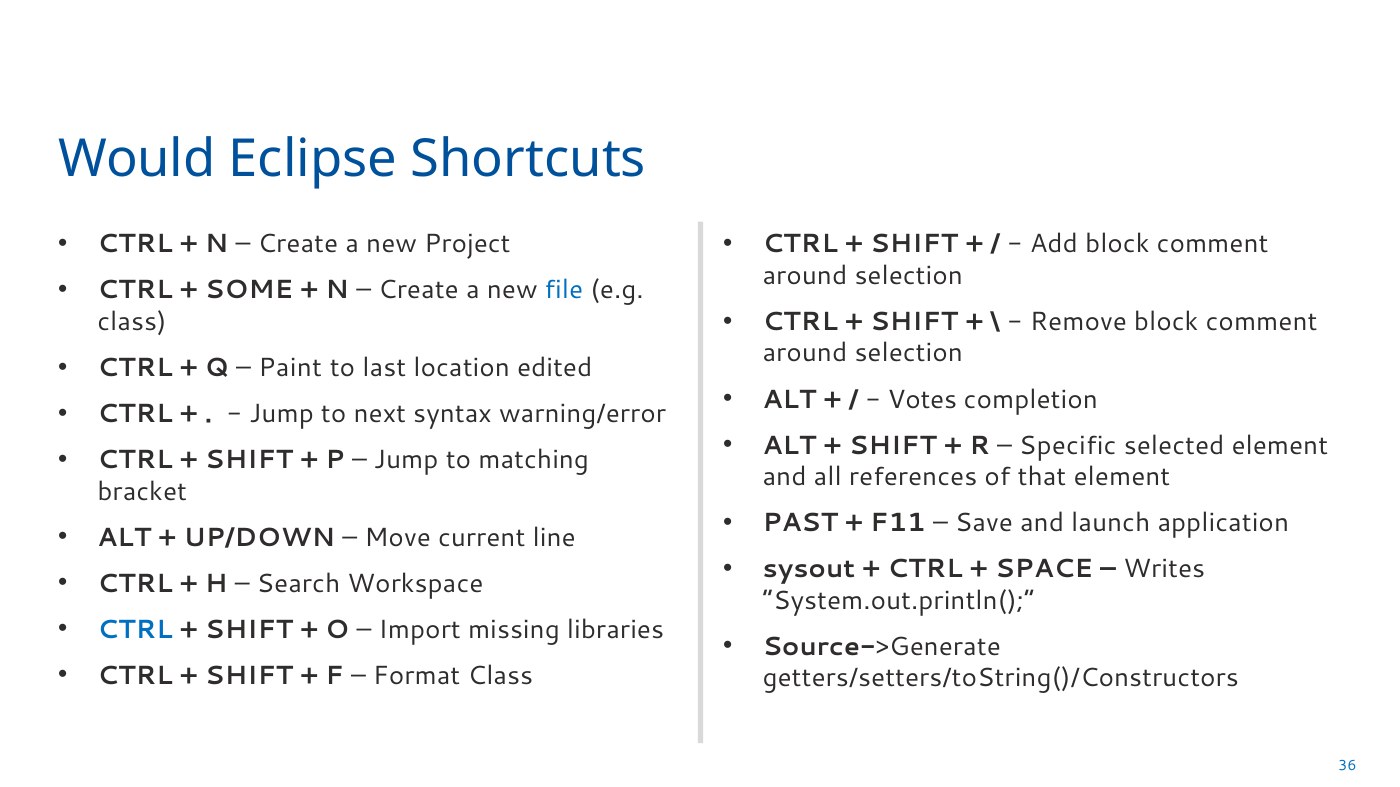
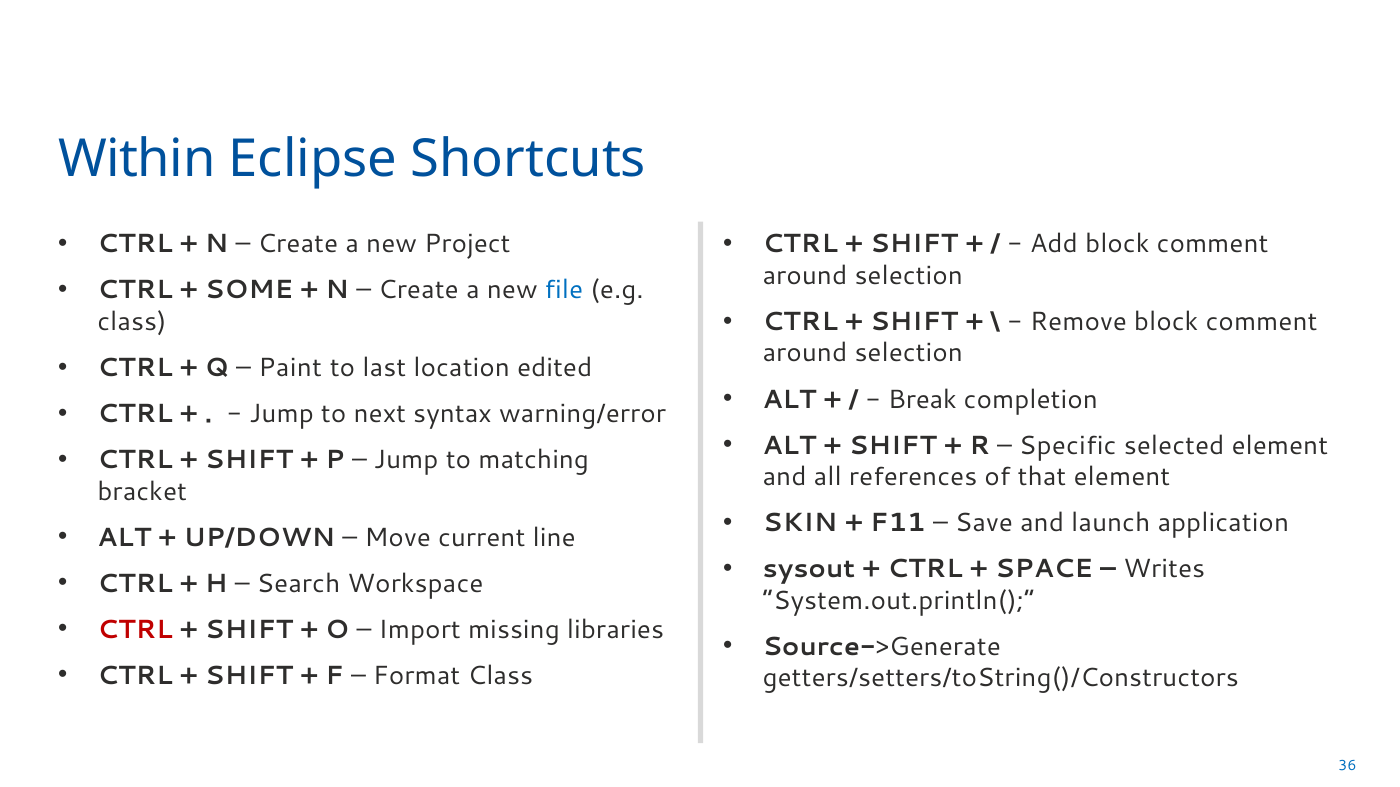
Would: Would -> Within (137, 159)
Votes: Votes -> Break (922, 400)
PAST: PAST -> SKIN (800, 523)
CTRL colour: blue -> red (135, 630)
